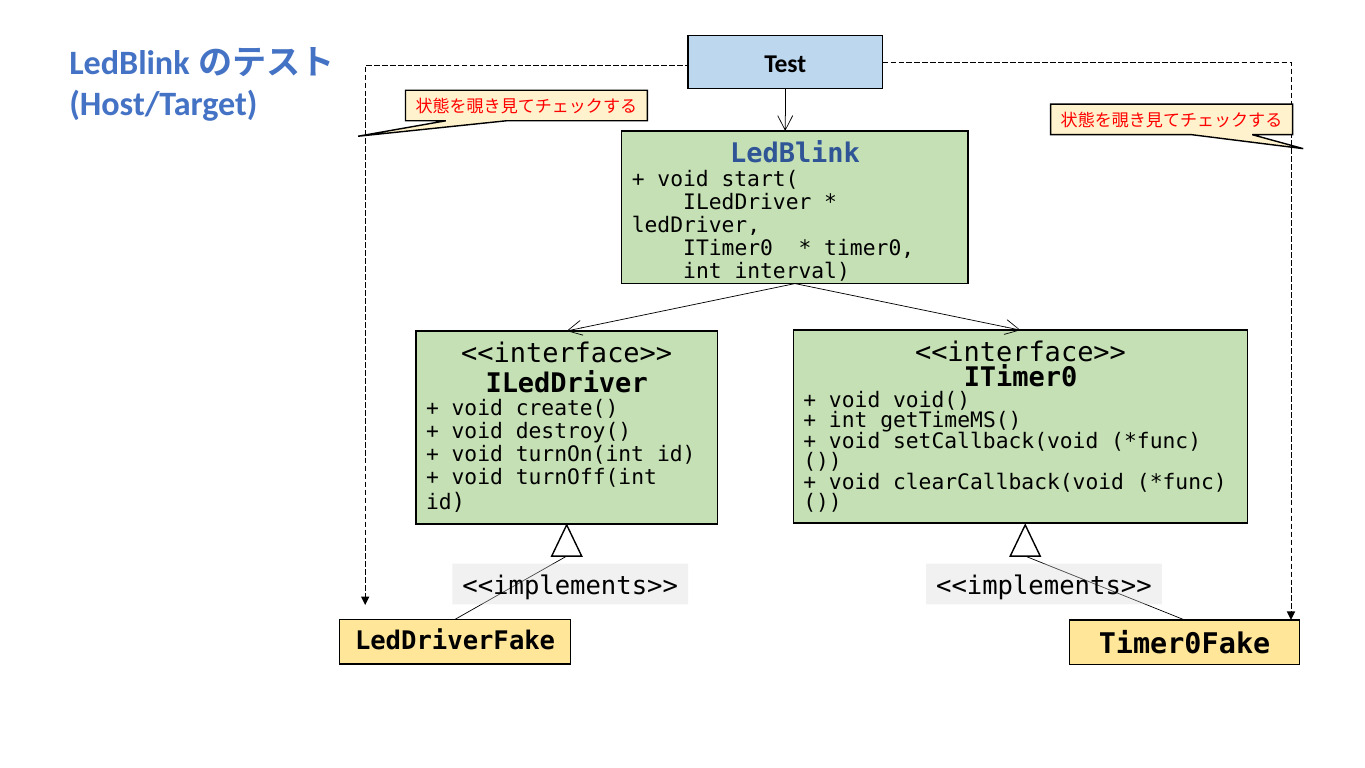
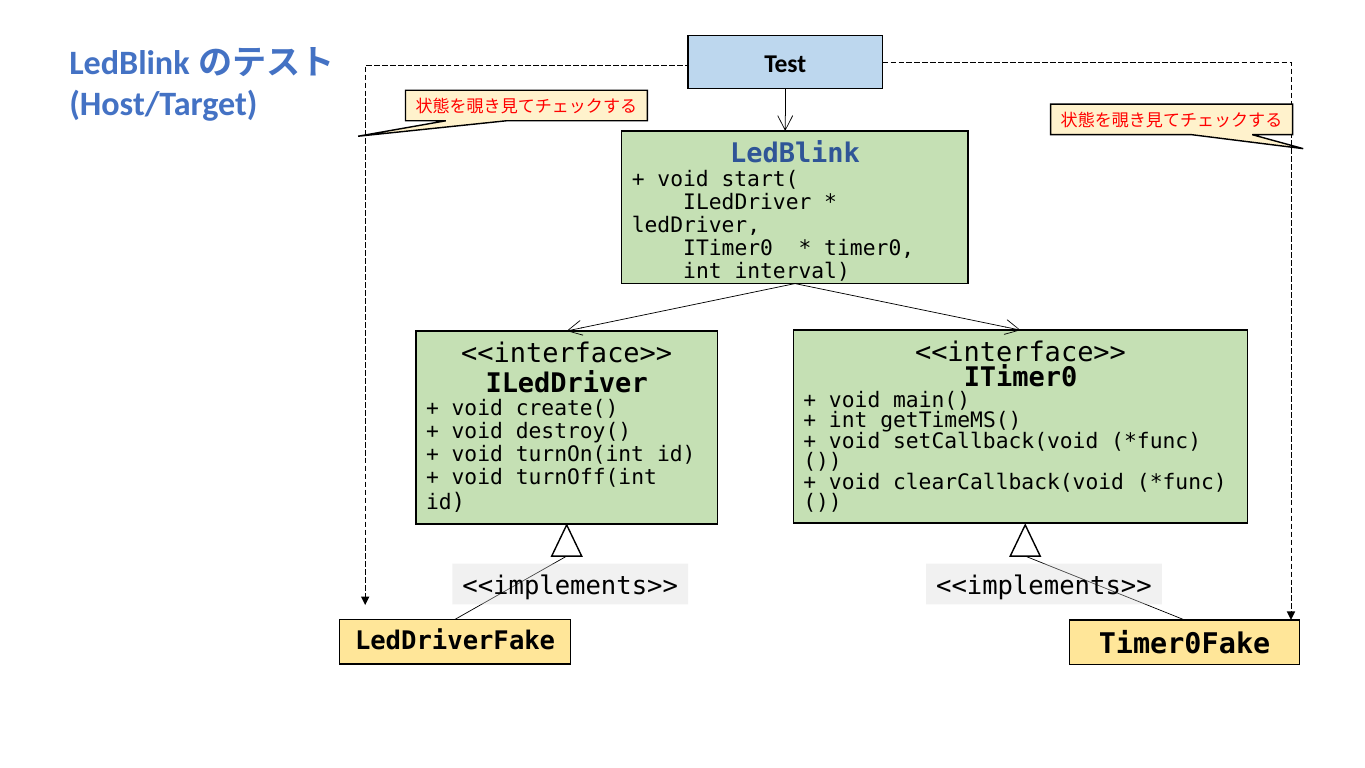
void(: void( -> main( (932, 400)
